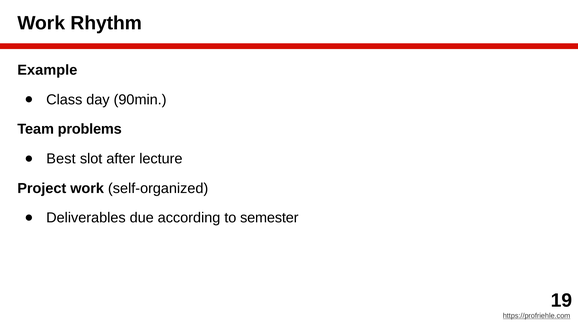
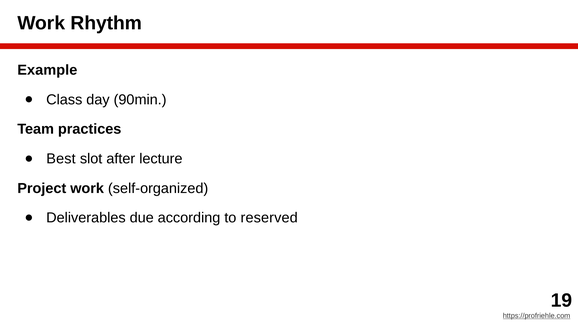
problems: problems -> practices (90, 129)
semester: semester -> reserved (269, 218)
